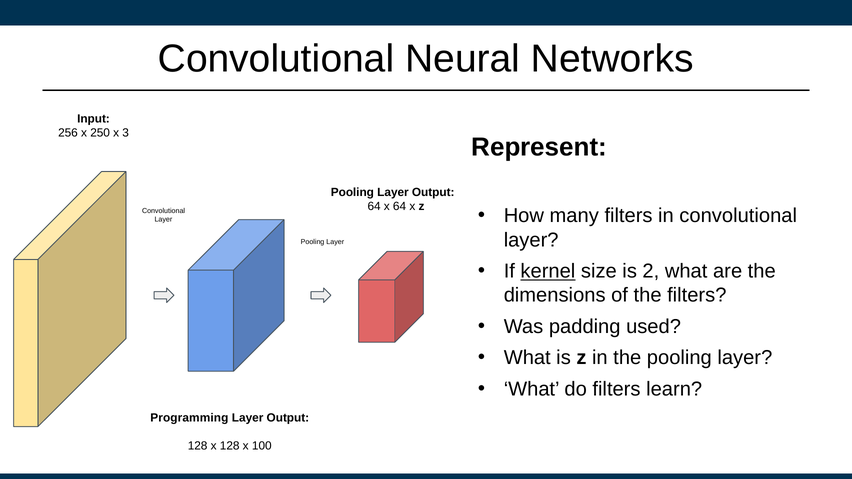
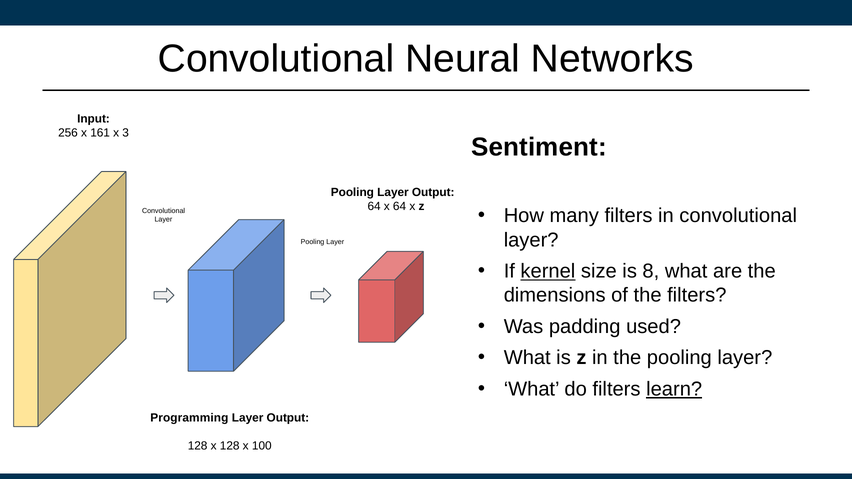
250: 250 -> 161 (100, 133)
Represent: Represent -> Sentiment (539, 147)
2: 2 -> 8 (651, 271)
learn underline: none -> present (674, 389)
